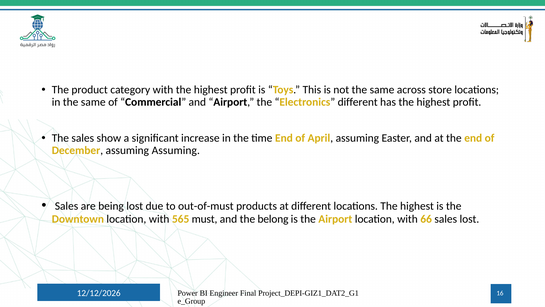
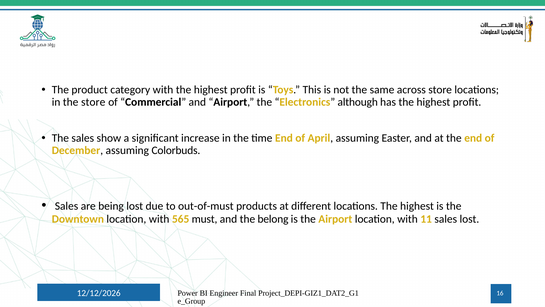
in the same: same -> store (93, 102)
Electronics different: different -> although (358, 102)
assuming Assuming: Assuming -> Colorbuds (176, 150)
66: 66 -> 11 (426, 219)
